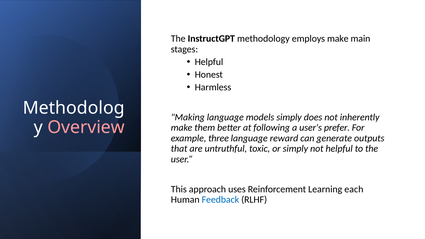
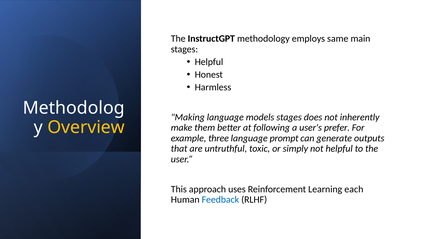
employs make: make -> same (338, 39)
models simply: simply -> stages (289, 117)
Overview colour: pink -> yellow (86, 127)
reward: reward -> prompt (284, 138)
